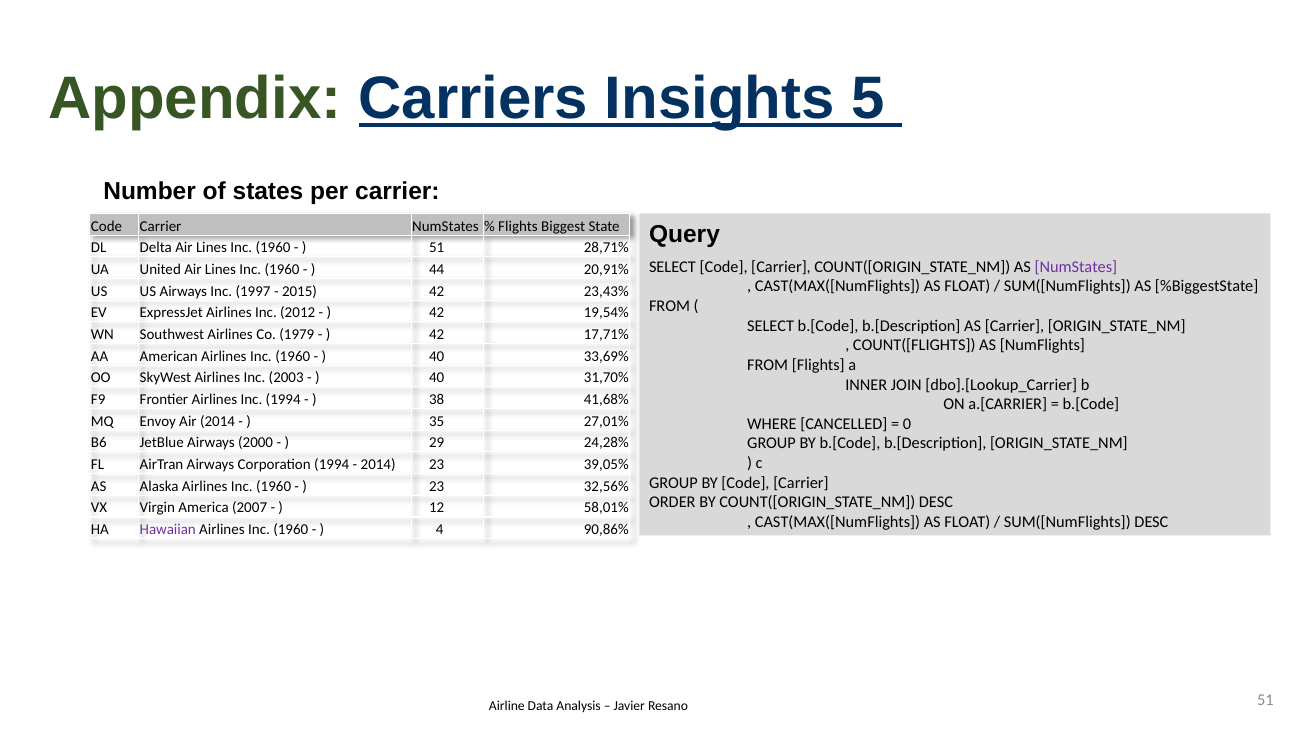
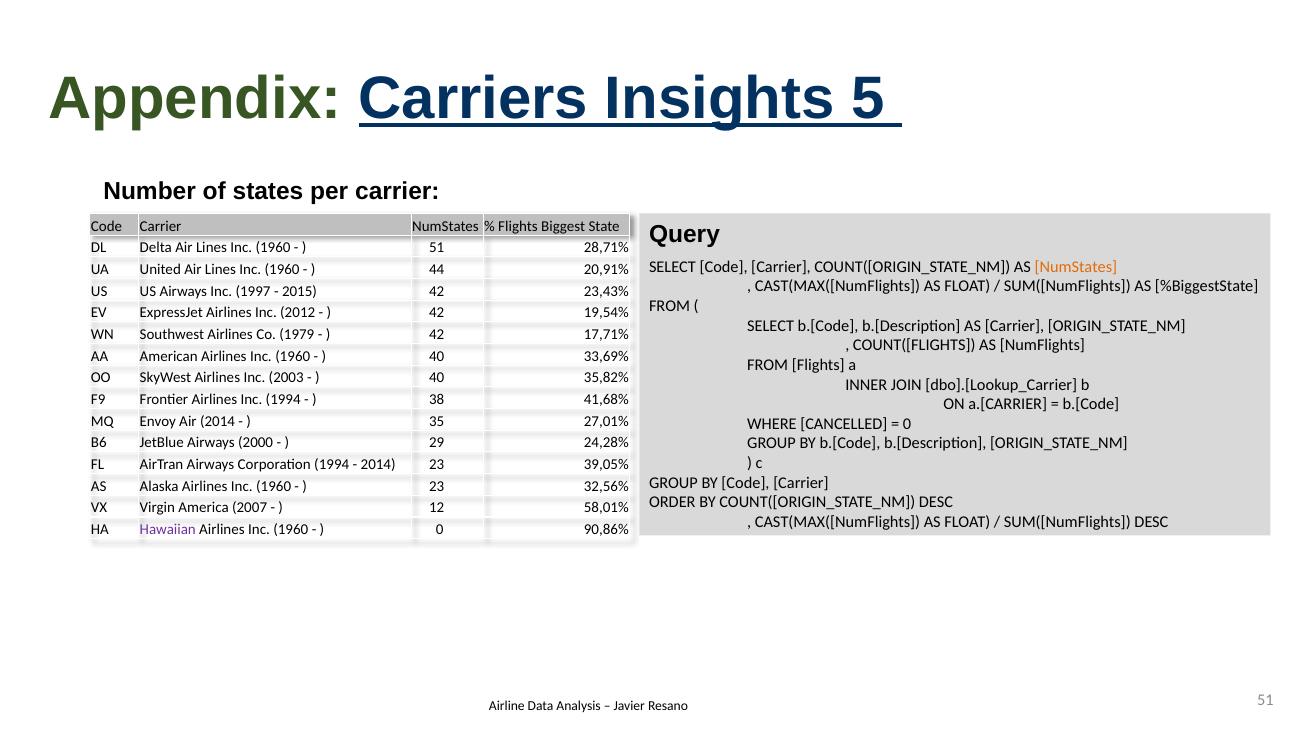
NumStates colour: purple -> orange (1076, 267)
31,70%: 31,70% -> 35,82% (606, 378)
4: 4 -> 0 (440, 529)
